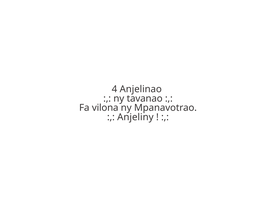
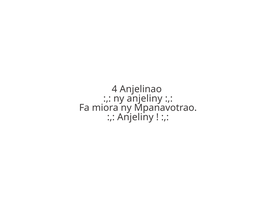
ny tavanao: tavanao -> anjeliny (145, 98)
vilona: vilona -> miora (105, 108)
